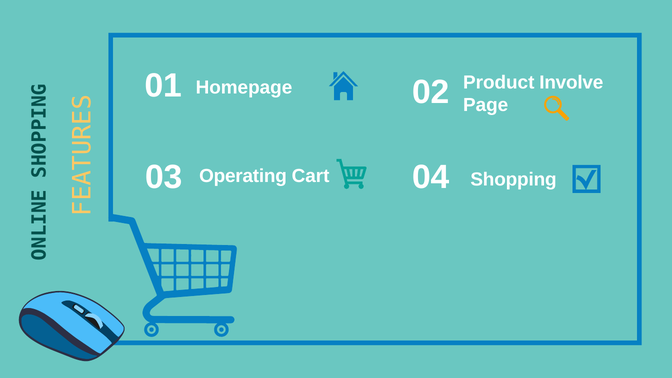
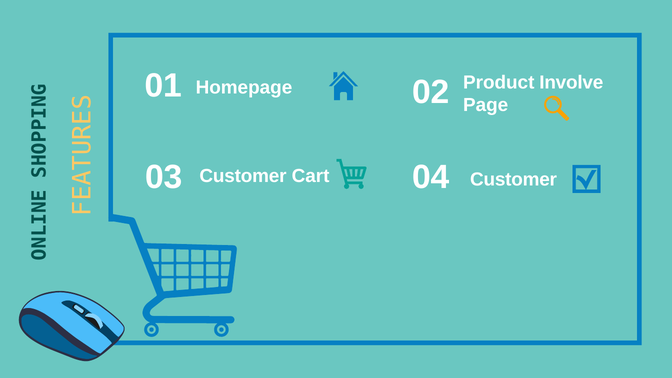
Operating: Operating -> Customer (243, 176)
Shopping: Shopping -> Customer (514, 180)
